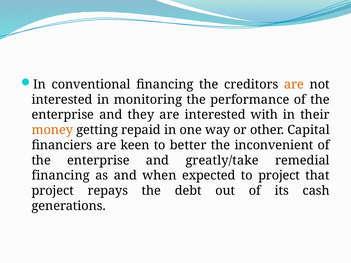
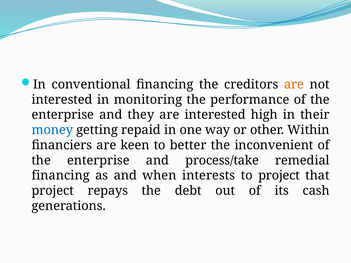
with: with -> high (264, 115)
money colour: orange -> blue (52, 130)
Capital: Capital -> Within (309, 130)
greatly/take: greatly/take -> process/take (222, 161)
expected: expected -> interests (209, 176)
